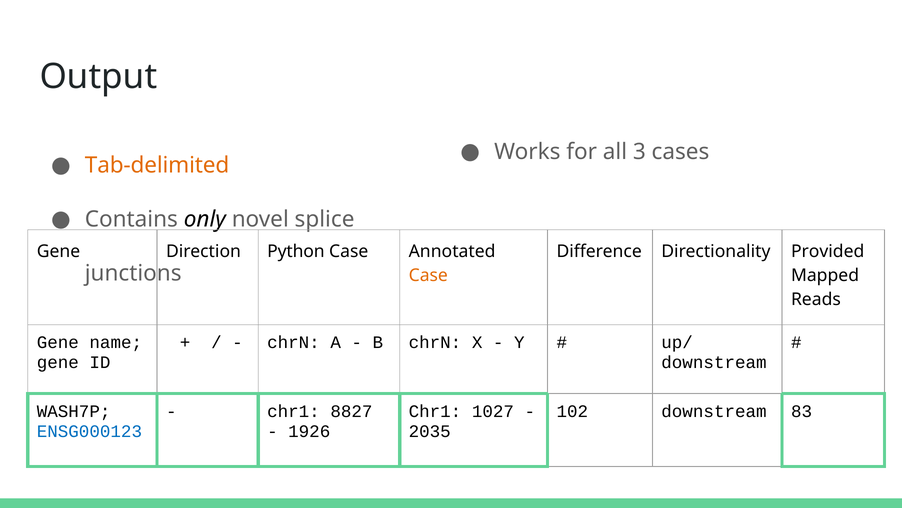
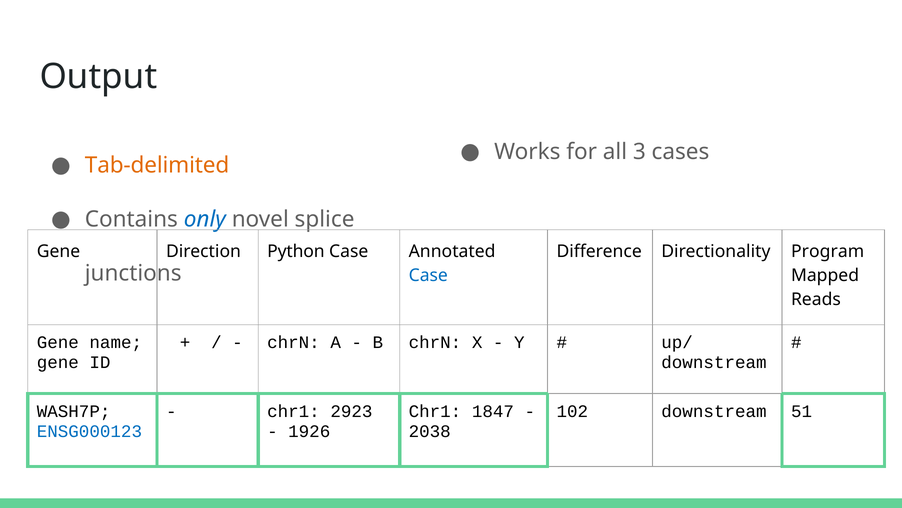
only colour: black -> blue (205, 219)
Provided: Provided -> Program (828, 251)
Case colour: orange -> blue (428, 275)
8827: 8827 -> 2923 (351, 411)
1027: 1027 -> 1847 (493, 411)
83: 83 -> 51 (802, 411)
2035: 2035 -> 2038 (430, 431)
